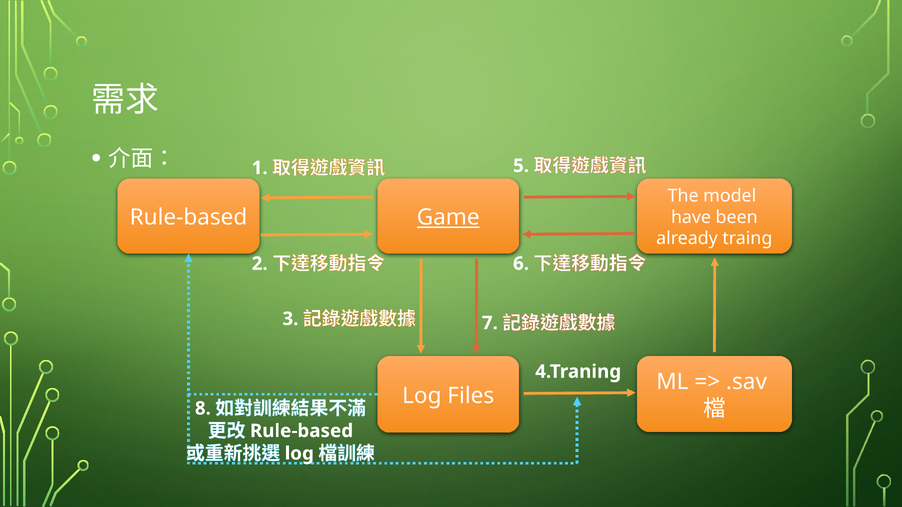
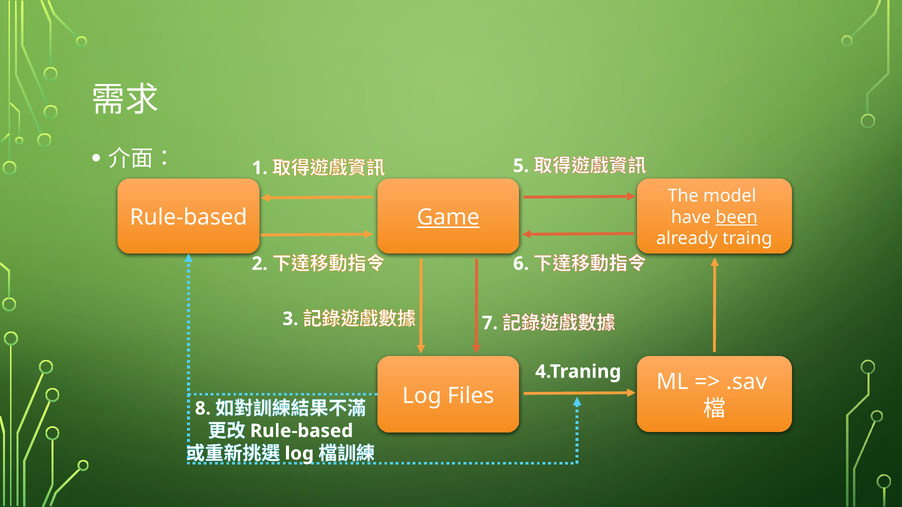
been underline: none -> present (737, 217)
